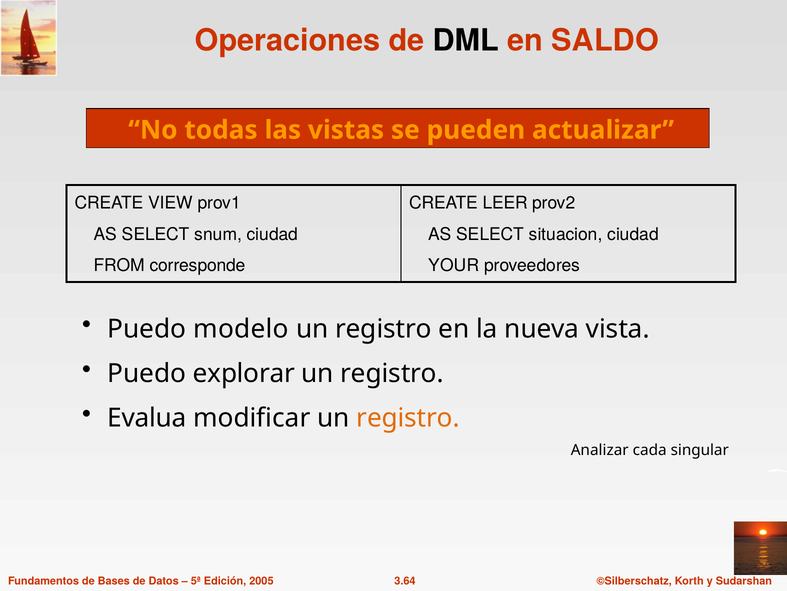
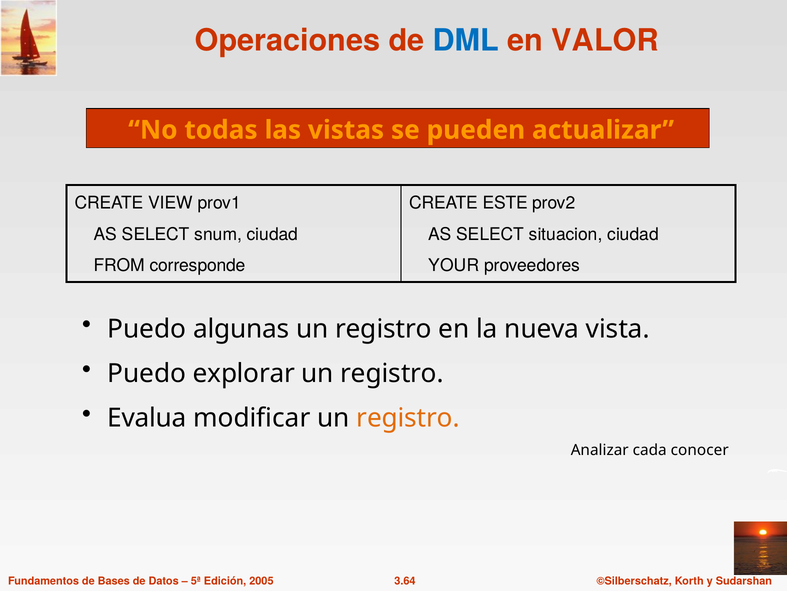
DML colour: black -> blue (466, 40)
SALDO: SALDO -> VALOR (605, 40)
LEER: LEER -> ESTE (505, 203)
modelo: modelo -> algunas (241, 329)
singular: singular -> conocer (700, 450)
